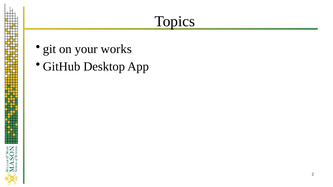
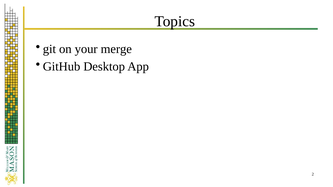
works: works -> merge (116, 49)
